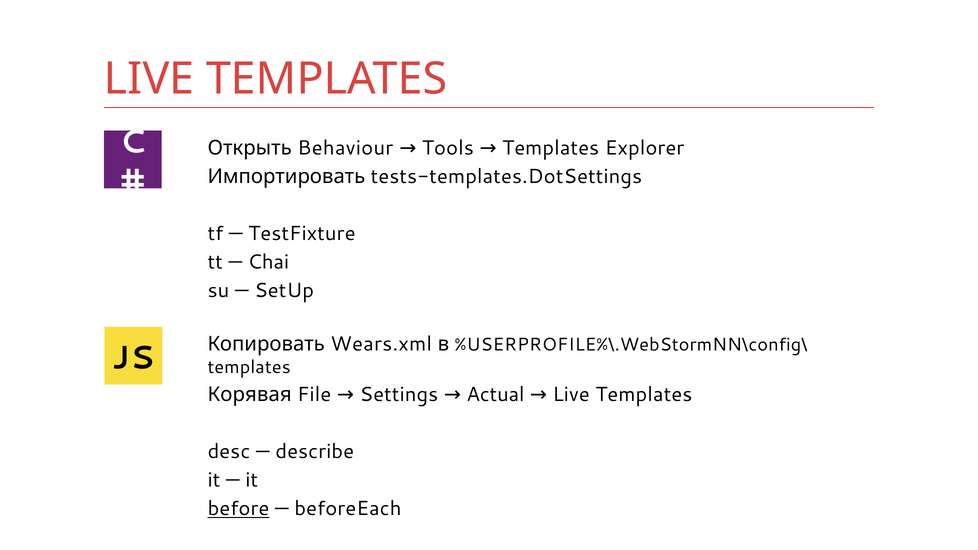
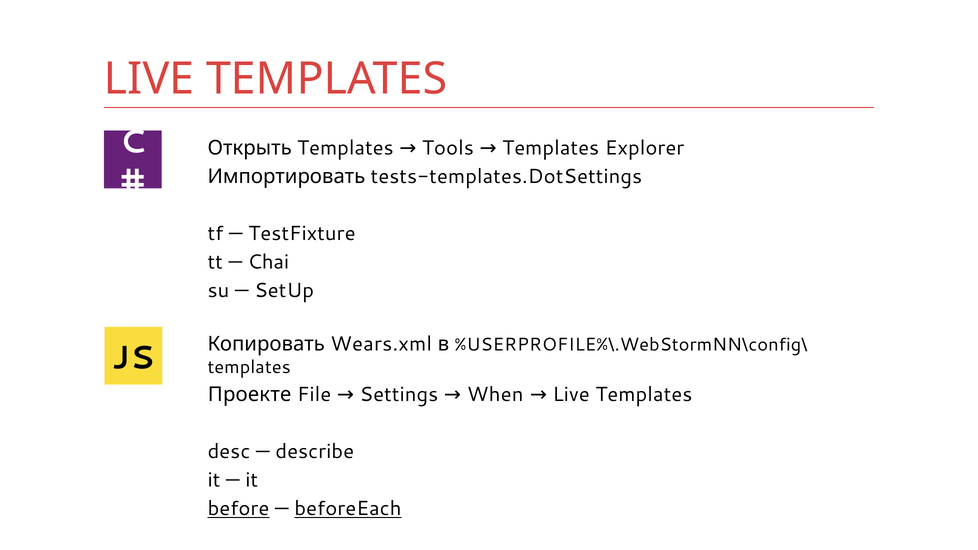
Открыть Behaviour: Behaviour -> Templates (345, 148)
Корявая: Корявая -> Проекте (250, 395)
Actual: Actual -> When (495, 395)
beforeEach underline: none -> present (348, 509)
